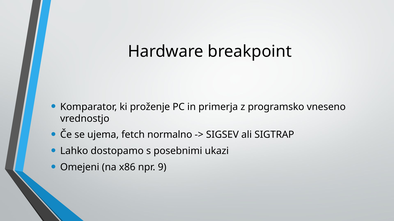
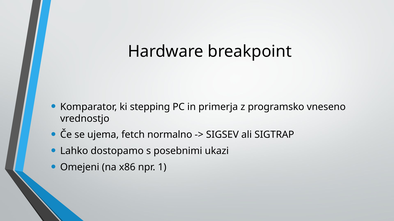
proženje: proženje -> stepping (150, 107)
9: 9 -> 1 (162, 168)
